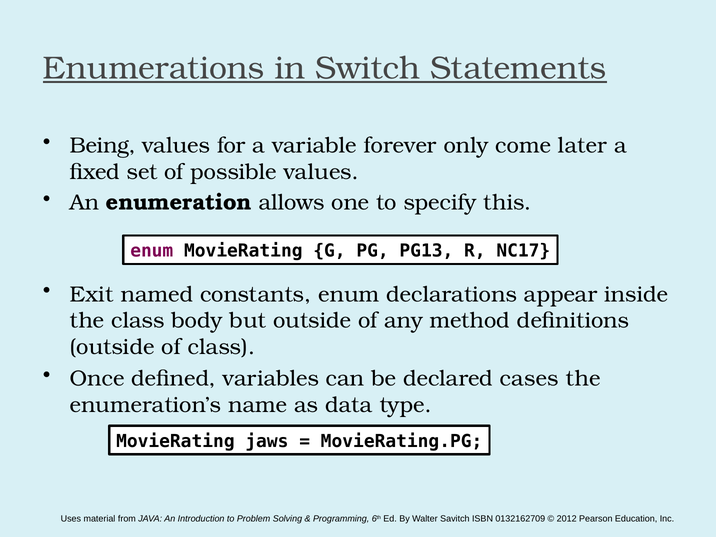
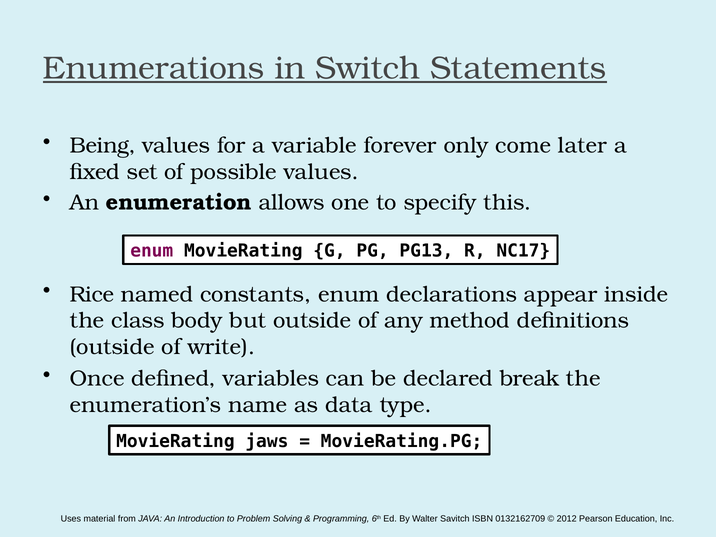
Exit: Exit -> Rice (92, 294)
of class: class -> write (221, 347)
cases: cases -> break (530, 379)
